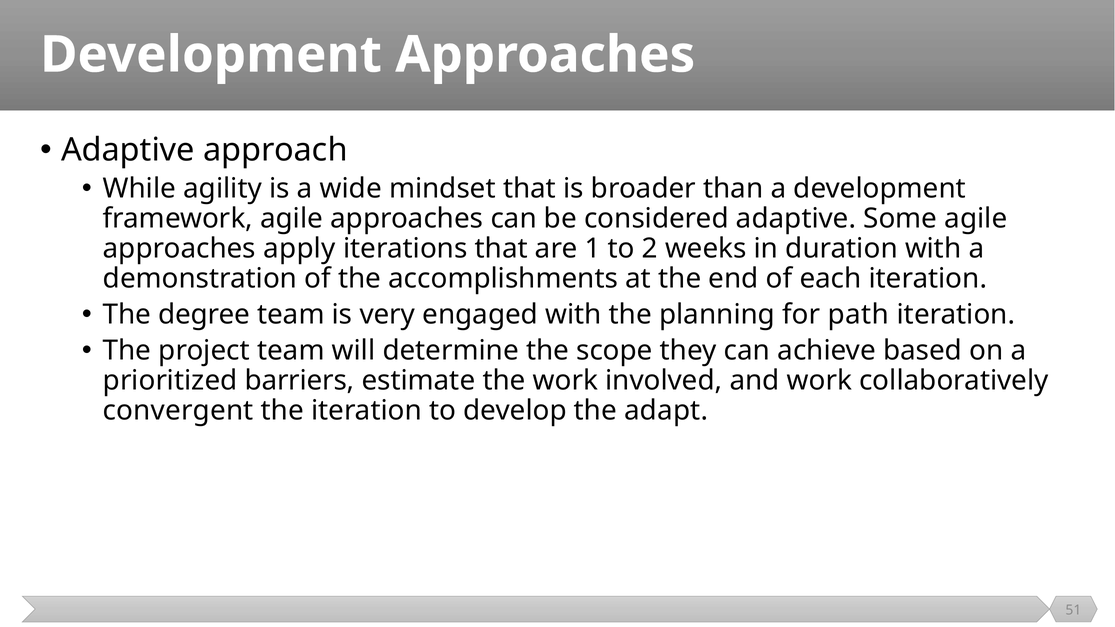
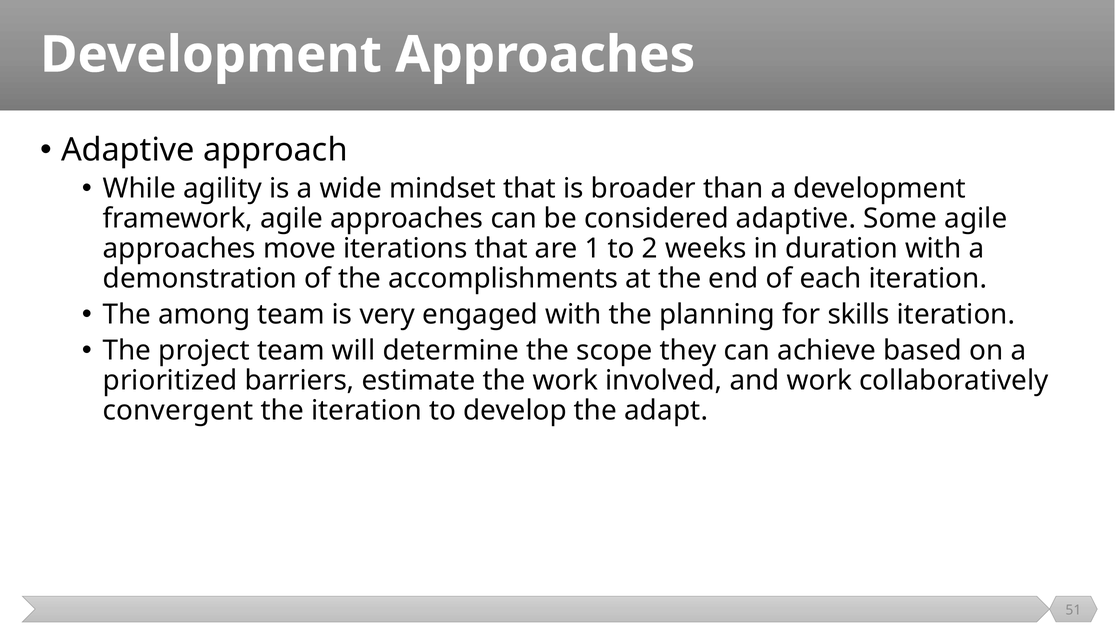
apply: apply -> move (300, 249)
degree: degree -> among (204, 315)
path: path -> skills (859, 315)
